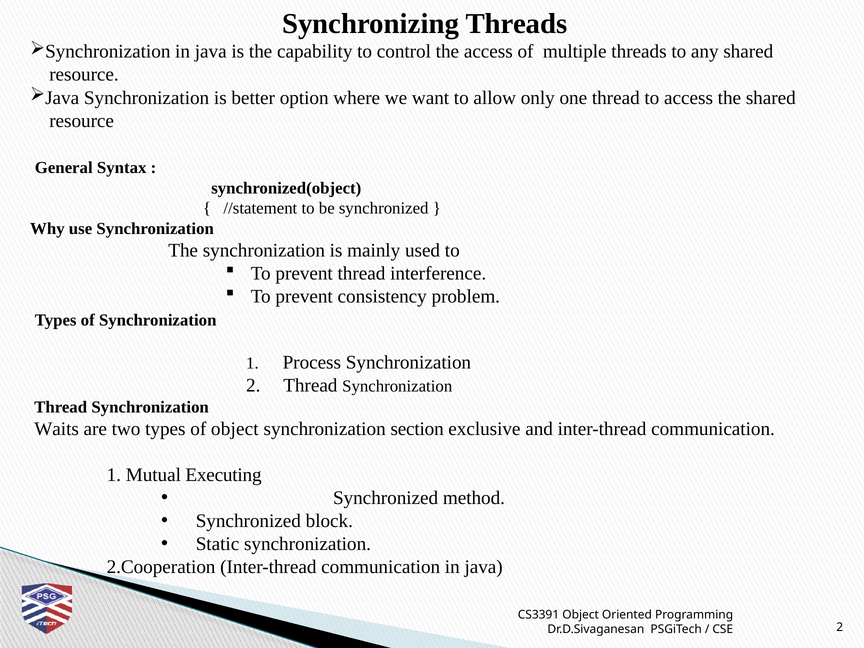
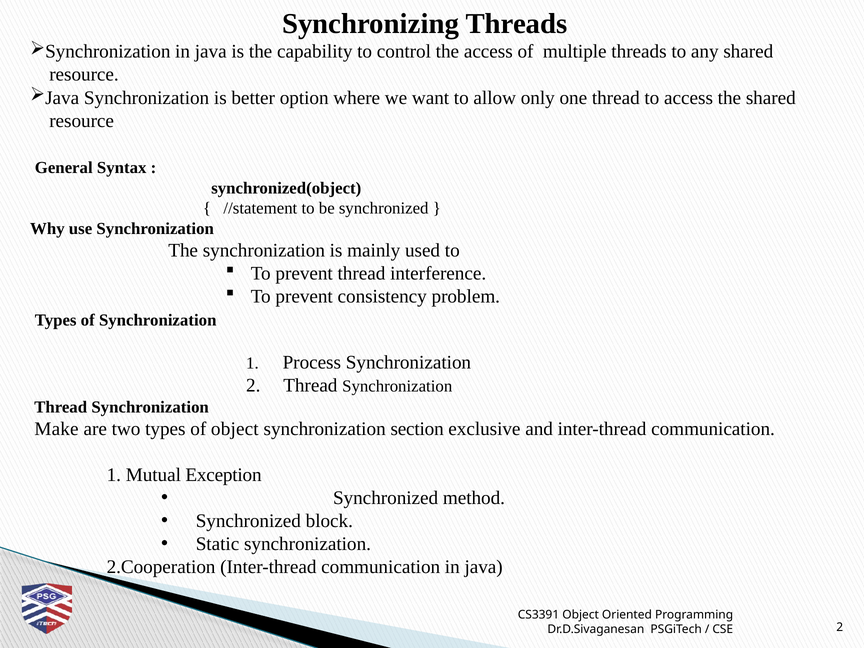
Waits: Waits -> Make (56, 429)
Executing: Executing -> Exception (224, 475)
